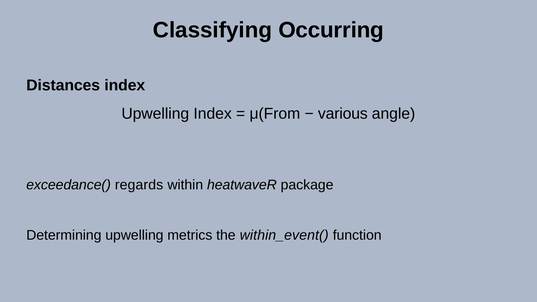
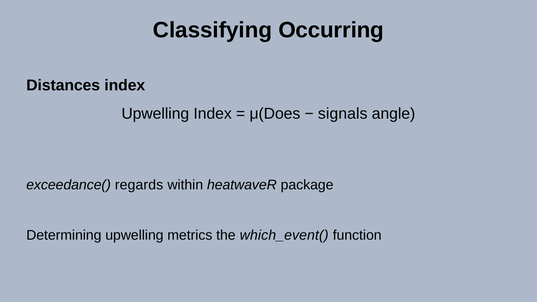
μ(From: μ(From -> μ(Does (275, 114)
various: various -> signals (343, 114)
within_event(: within_event( -> which_event( (284, 235)
